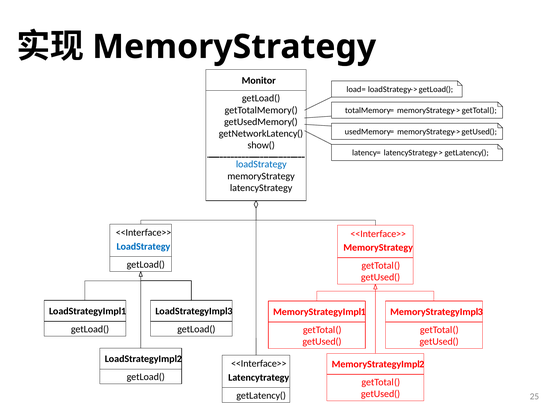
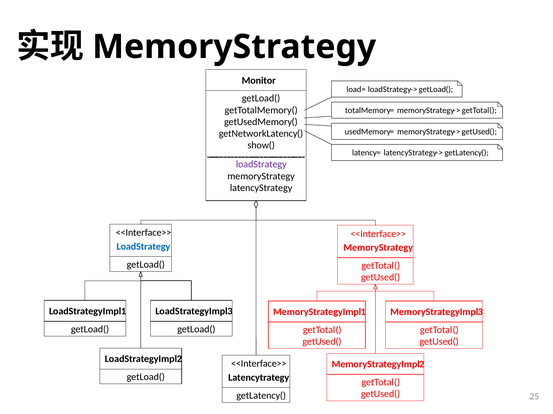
loadStrategy colour: blue -> purple (261, 165)
